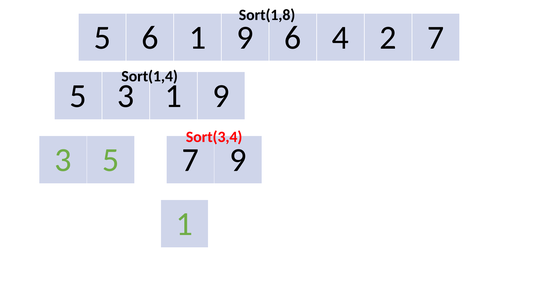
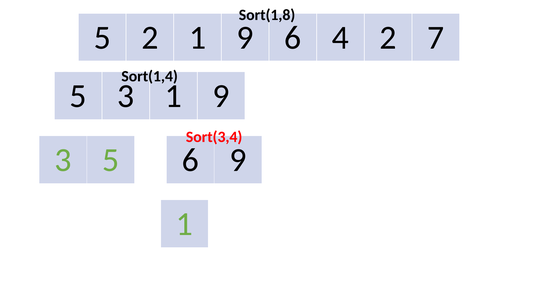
5 6: 6 -> 2 (150, 38)
5 7: 7 -> 6 (190, 160)
